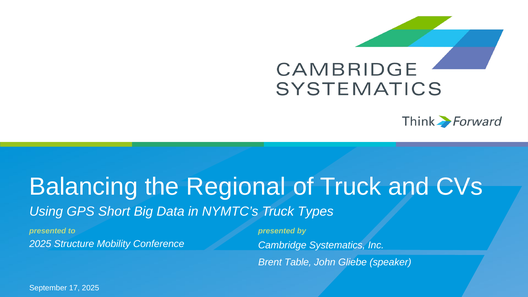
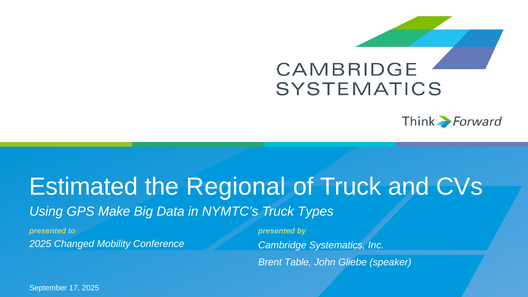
Balancing: Balancing -> Estimated (84, 187)
Short: Short -> Make (114, 211)
Structure: Structure -> Changed (74, 244)
